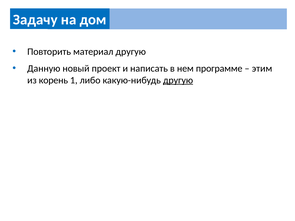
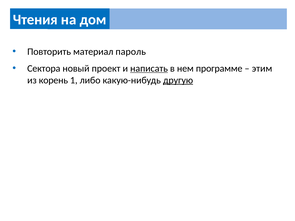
Задачу: Задачу -> Чтения (35, 20)
материал другую: другую -> пароль (131, 52)
Данную: Данную -> Сектора (44, 68)
написать underline: none -> present (149, 68)
